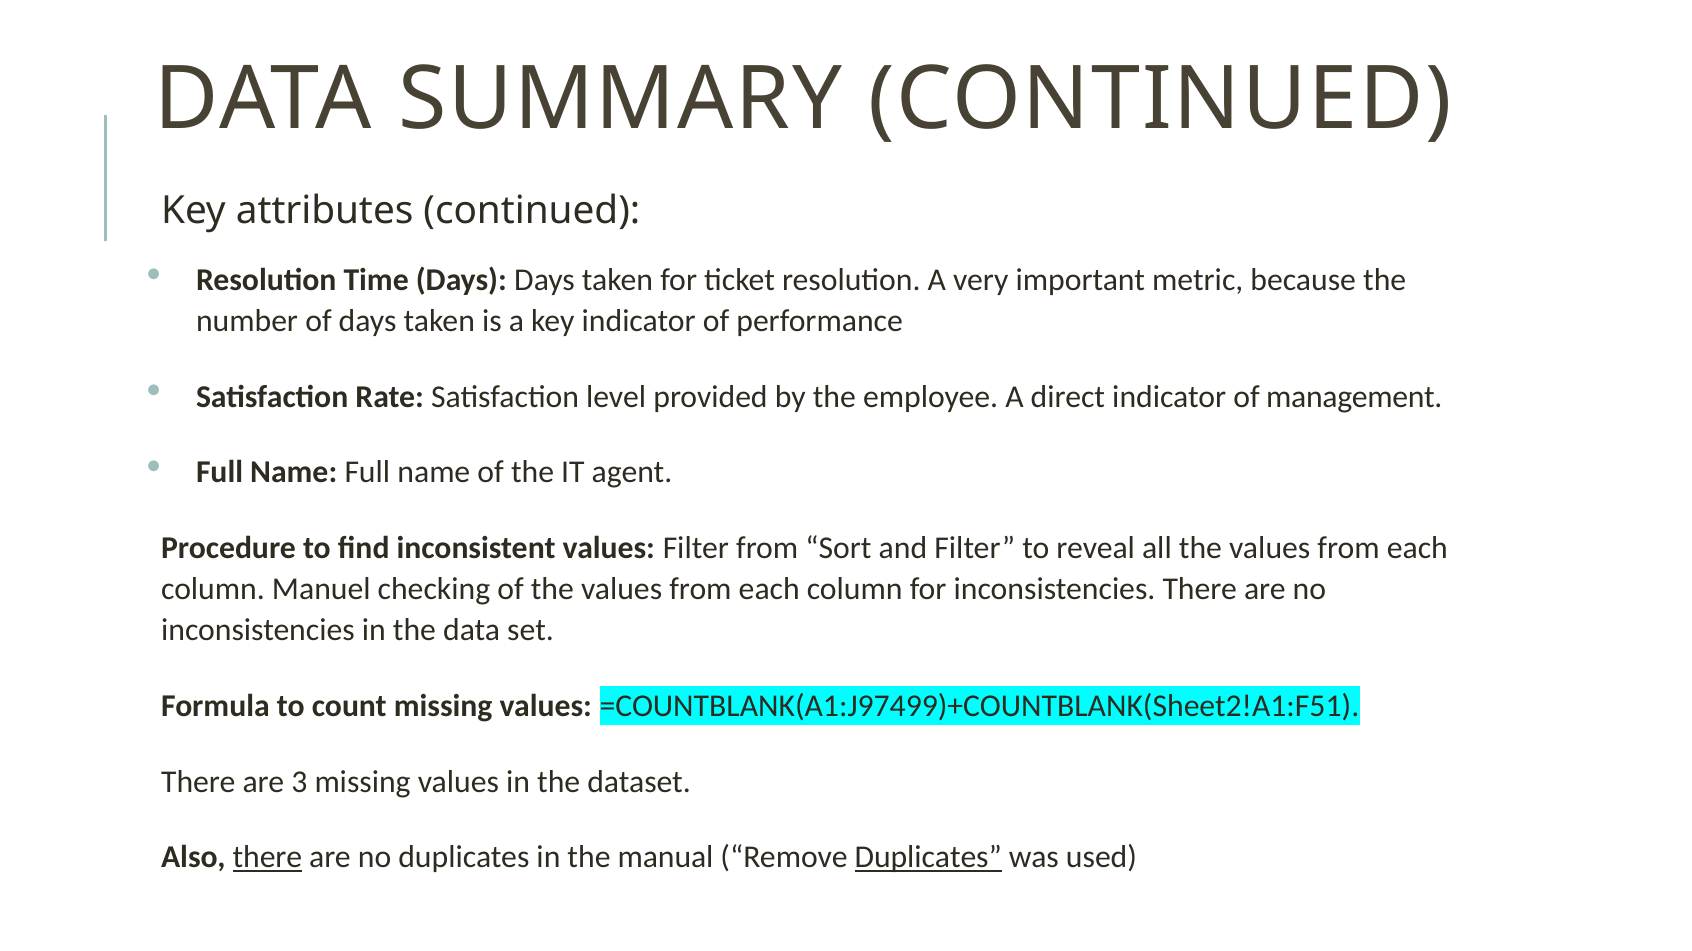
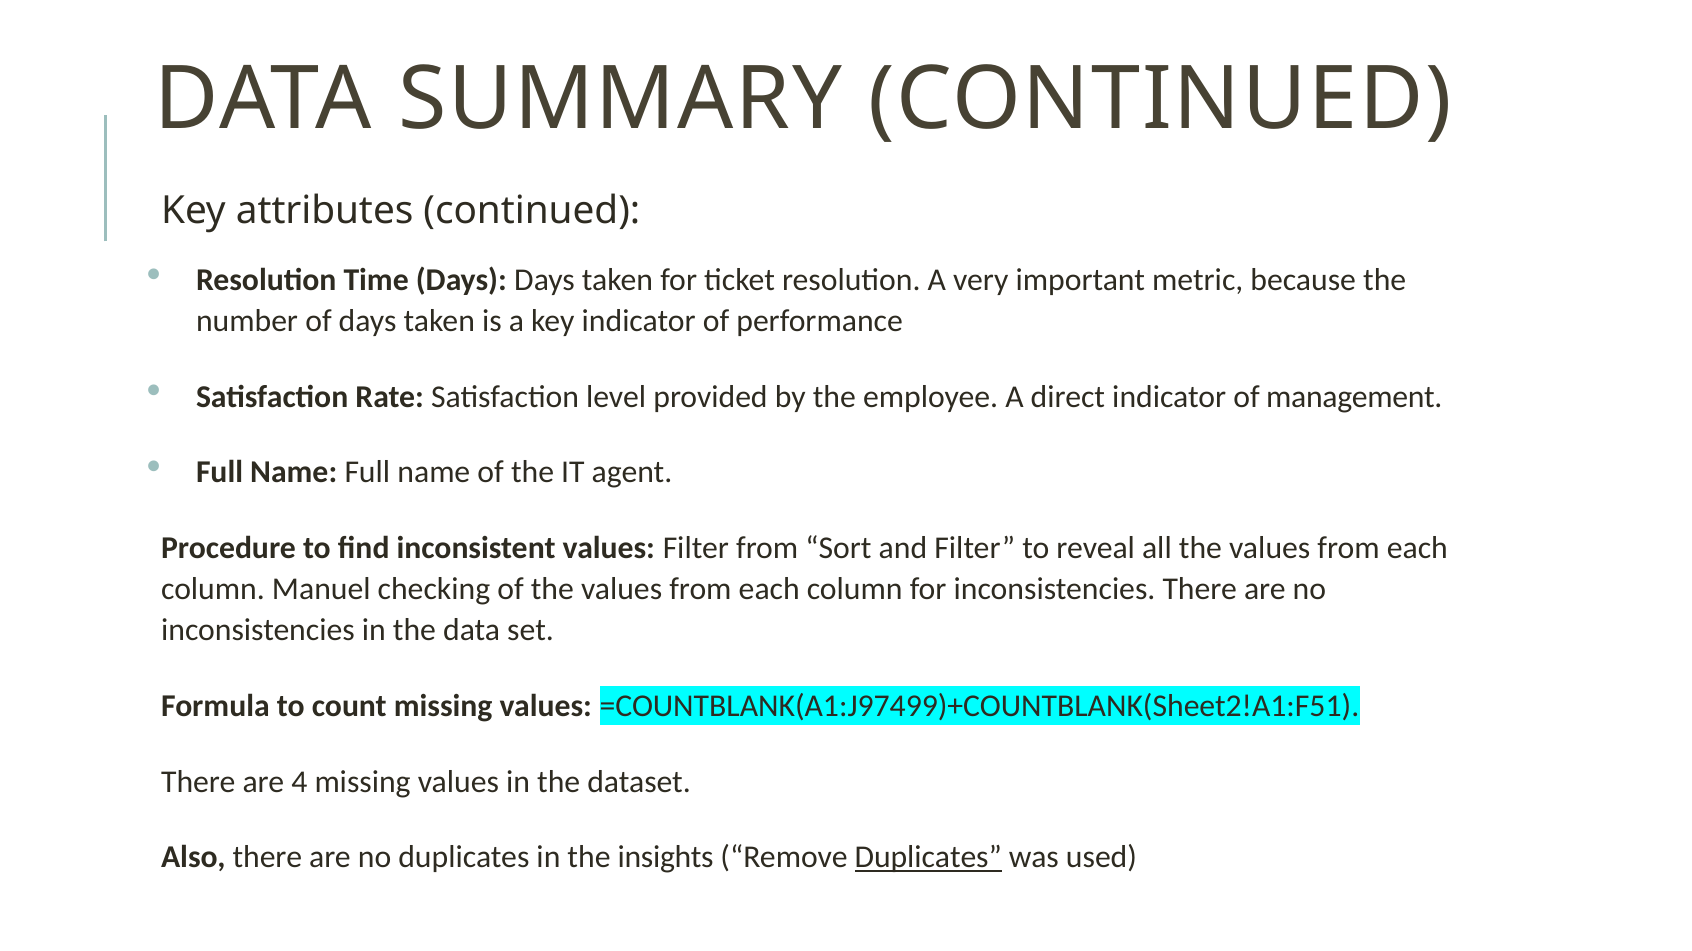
3: 3 -> 4 (299, 782)
there underline: present -> none (267, 858)
manual: manual -> insights (666, 858)
